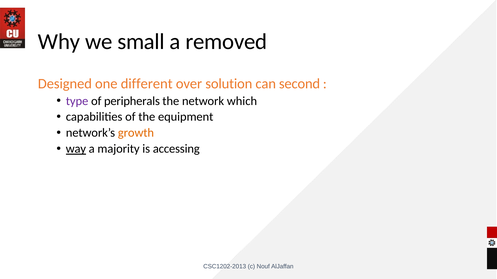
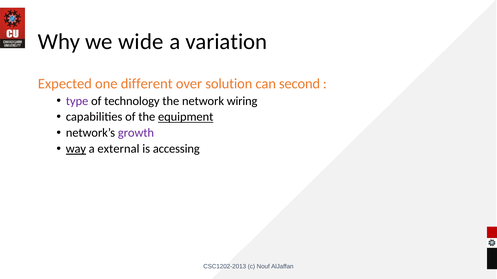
small: small -> wide (141, 42)
removed: removed -> variation (226, 42)
Designed: Designed -> Expected (65, 84)
peripherals: peripherals -> technology (132, 101)
which: which -> wiring (242, 101)
equipment underline: none -> present (186, 117)
growth colour: orange -> purple (136, 133)
majority: majority -> external (118, 149)
